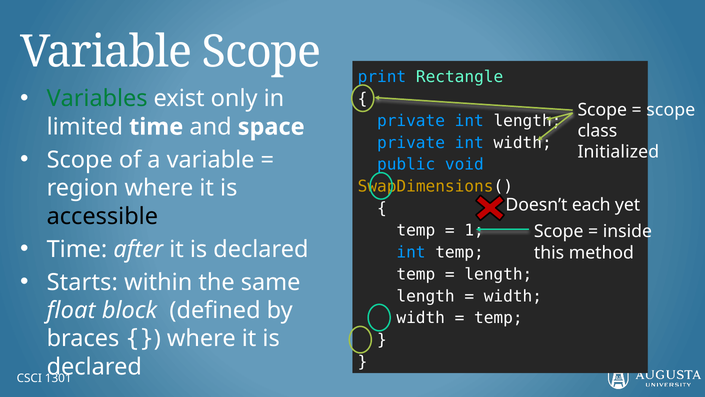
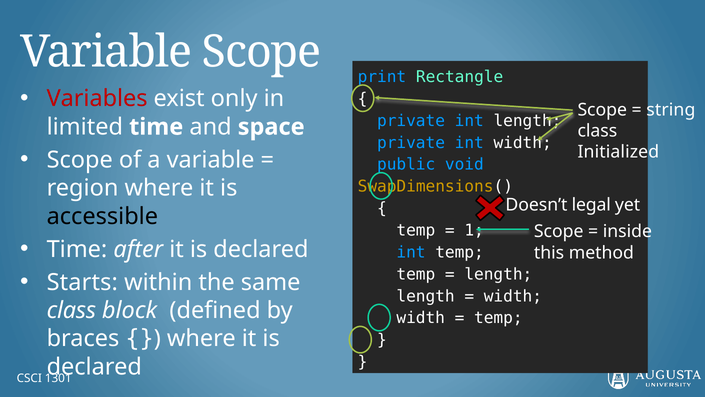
Variables colour: green -> red (97, 99)
scope: scope -> string (671, 110)
each: each -> legal (591, 205)
float: float -> class (71, 310)
